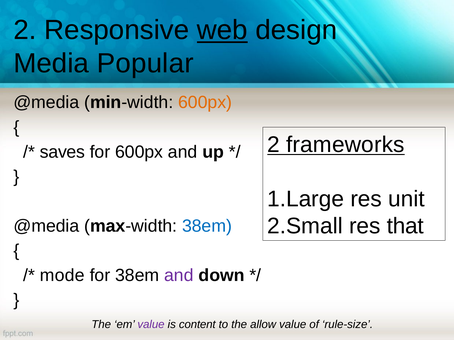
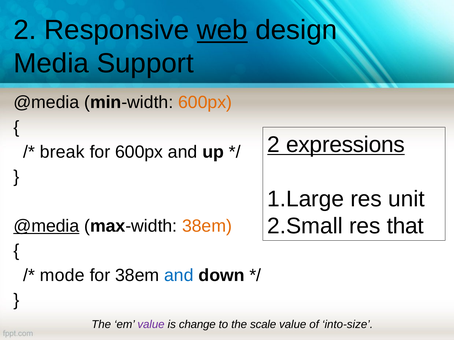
Popular: Popular -> Support (145, 64)
frameworks: frameworks -> expressions (346, 145)
saves: saves -> break (62, 152)
@media underline: none -> present (46, 226)
38em colour: blue -> orange (207, 226)
and colour: purple -> blue (179, 276)
content: content -> change (197, 325)
allow: allow -> scale (263, 325)
rule-size: rule-size -> into-size (348, 325)
